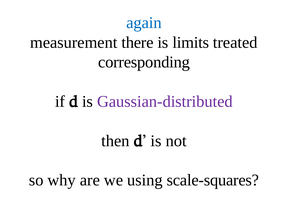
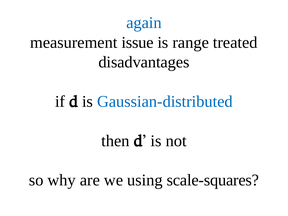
there: there -> issue (138, 42)
limits: limits -> range (191, 42)
corresponding: corresponding -> disadvantages (144, 62)
Gaussian-distributed colour: purple -> blue (165, 101)
